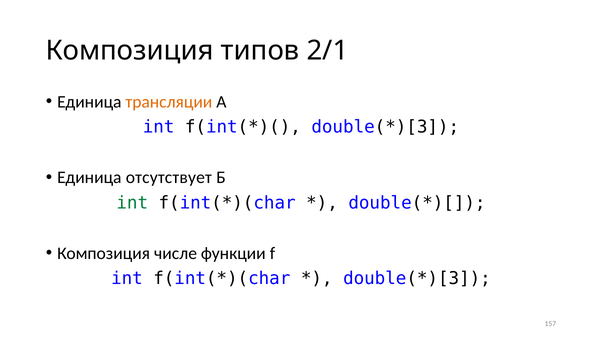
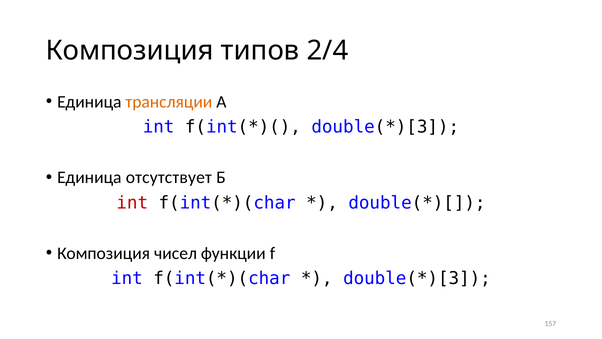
2/1: 2/1 -> 2/4 (328, 51)
int colour: green -> red (132, 203)
числе: числе -> чисел (175, 253)
